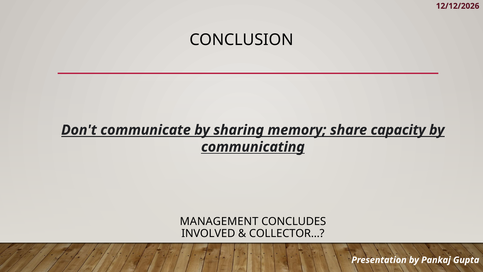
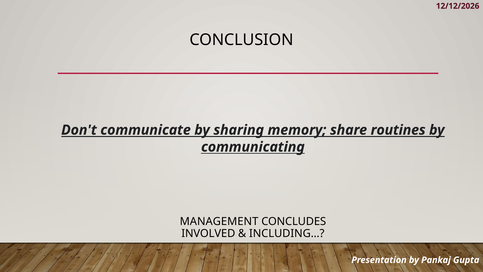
capacity: capacity -> routines (398, 130)
COLLECTOR…: COLLECTOR… -> INCLUDING… (287, 233)
